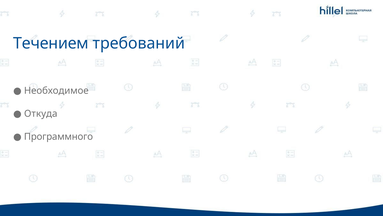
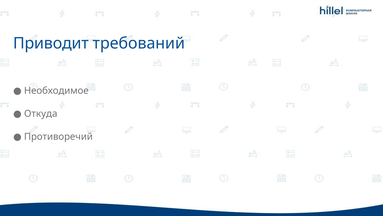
Течением: Течением -> Приводит (51, 43)
Программного: Программного -> Противоречий (58, 136)
